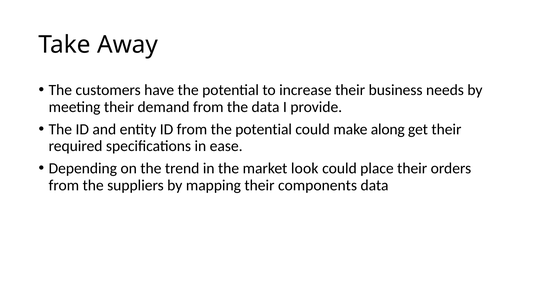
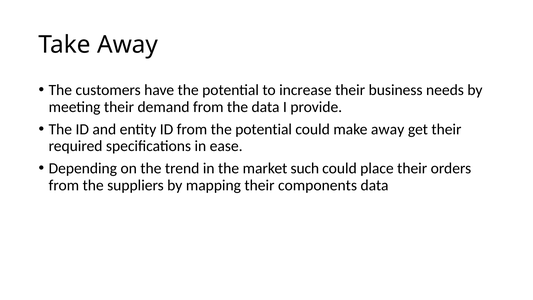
make along: along -> away (388, 129)
look: look -> such (305, 168)
